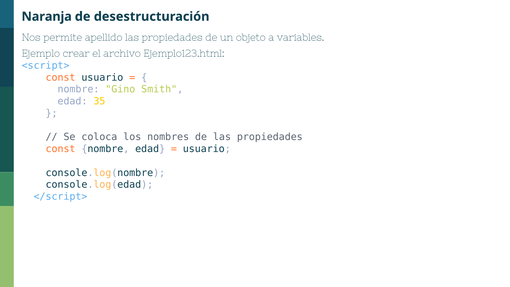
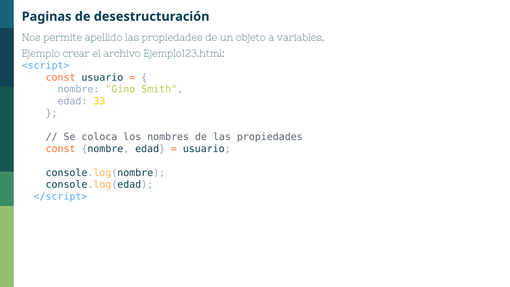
Naranja: Naranja -> Paginas (47, 17)
35: 35 -> 33 (99, 101)
